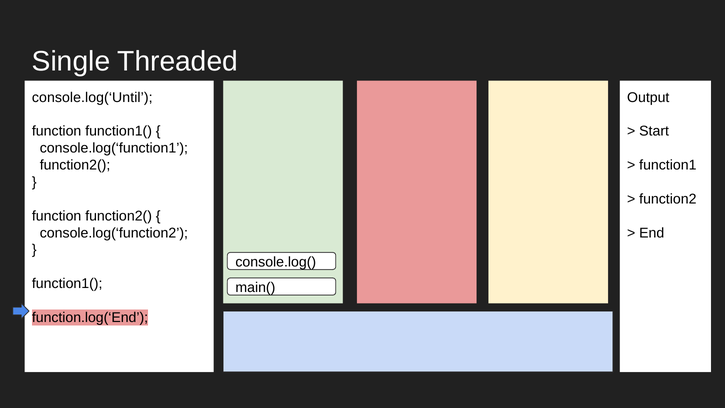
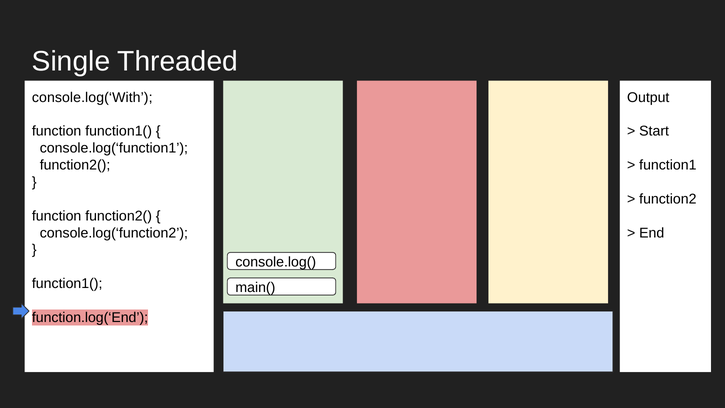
console.log(‘Until: console.log(‘Until -> console.log(‘With (92, 97)
